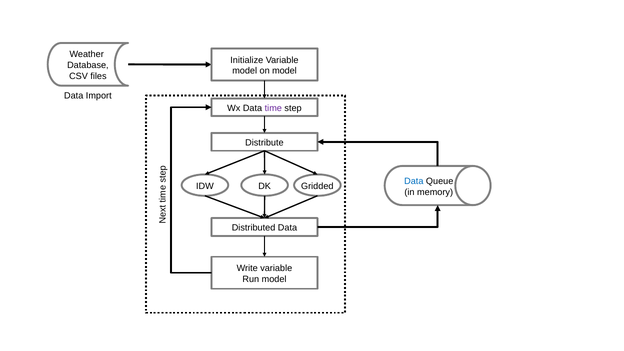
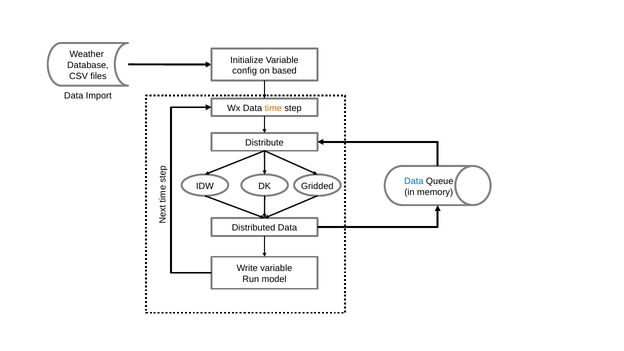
model: model -> config (245, 71)
on model: model -> based (284, 71)
time colour: purple -> orange (273, 108)
